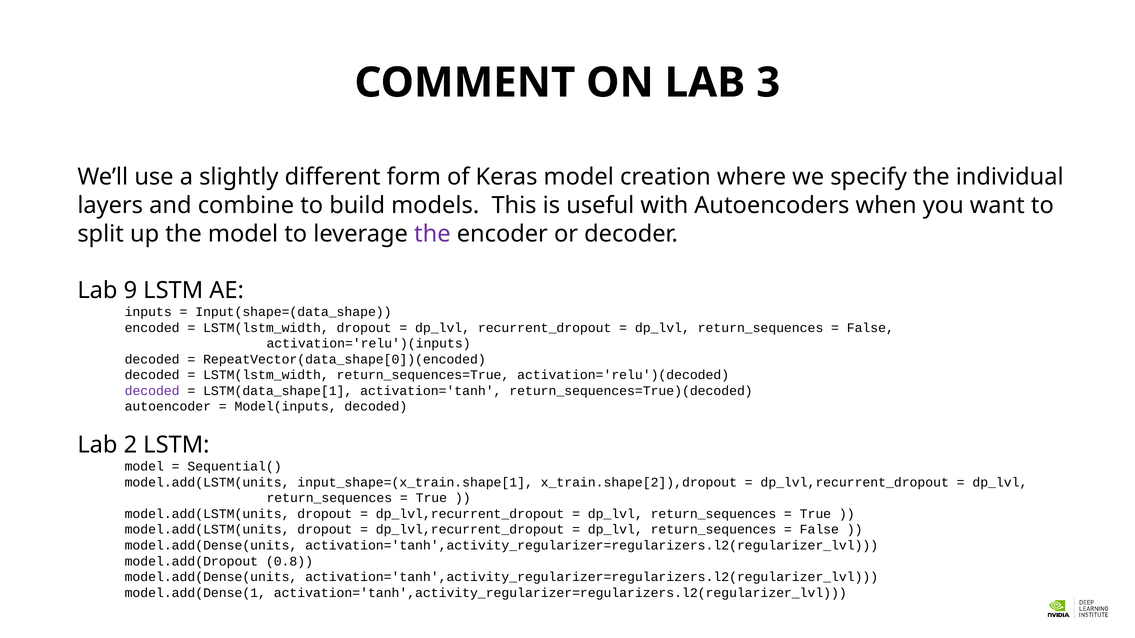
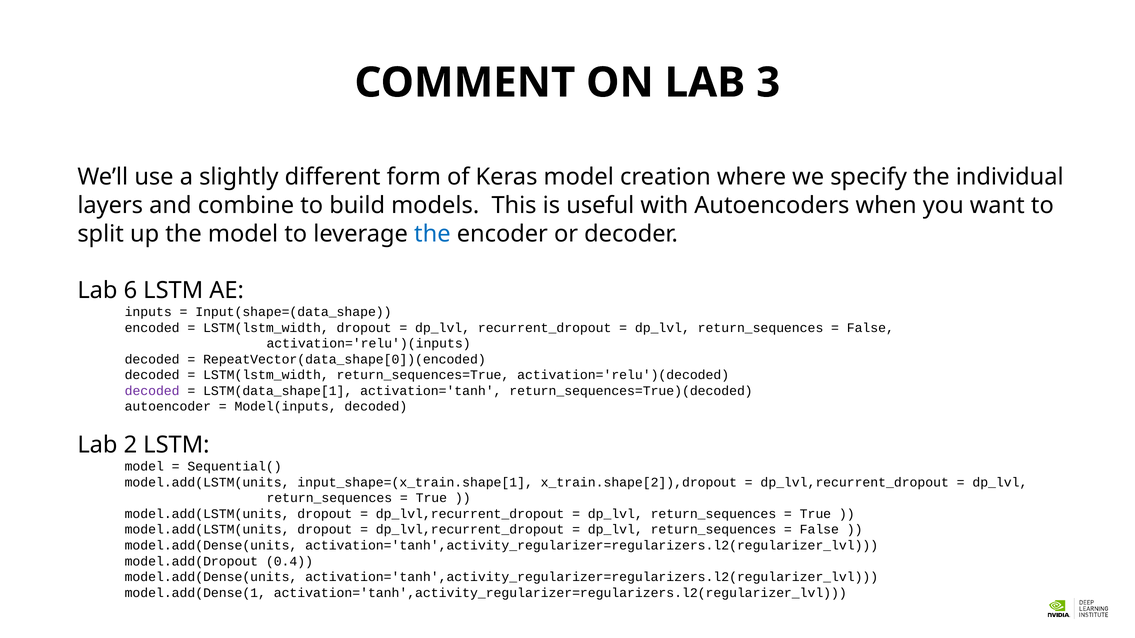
the colour: purple -> blue (432, 234)
9: 9 -> 6 (130, 291)
0.8: 0.8 -> 0.4 (289, 562)
